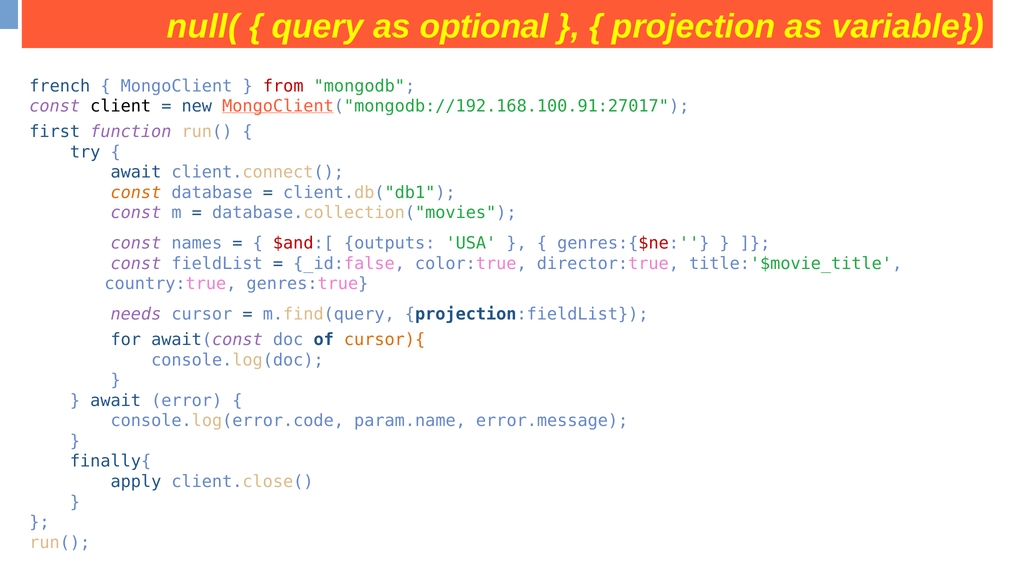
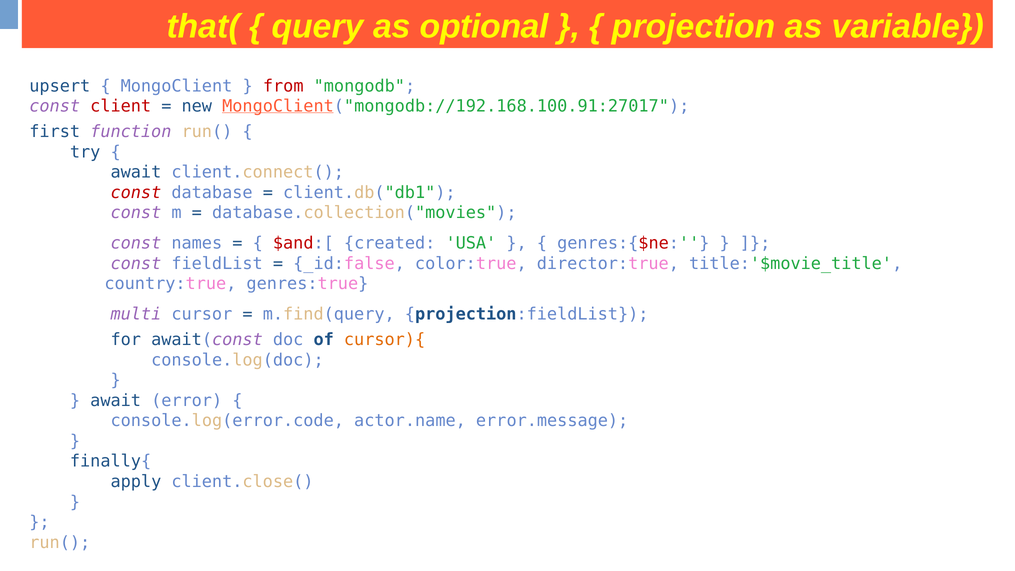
null(: null( -> that( (203, 26)
french: french -> upsert (60, 86)
client colour: black -> red (121, 106)
const colour: orange -> red (136, 193)
outputs: outputs -> created (390, 243)
needs: needs -> multi (136, 314)
param.name: param.name -> actor.name (410, 421)
